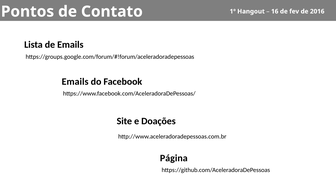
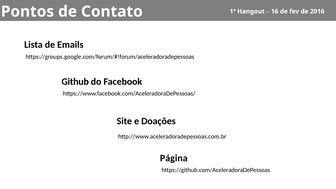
Emails: Emails -> Github (75, 82)
